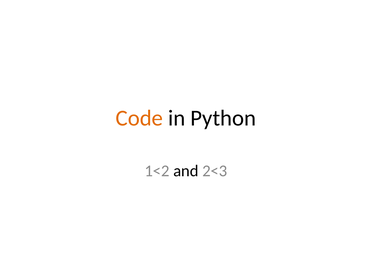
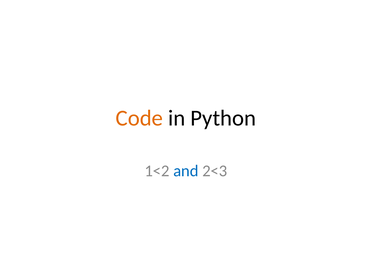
and colour: black -> blue (186, 171)
